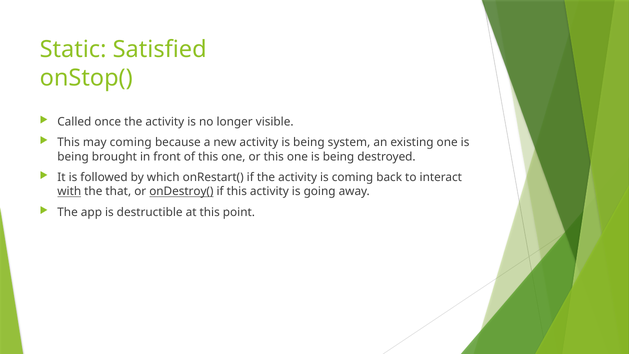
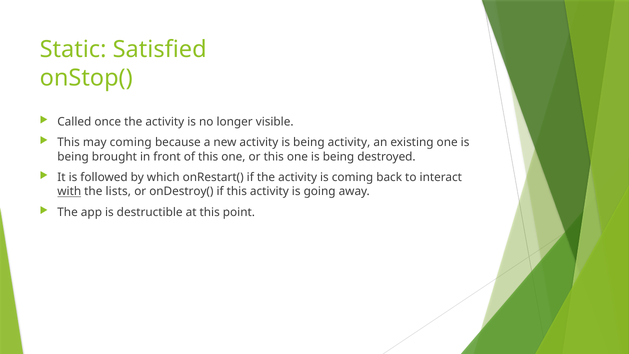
being system: system -> activity (349, 142)
that: that -> lists (118, 191)
onDestroy( underline: present -> none (181, 191)
